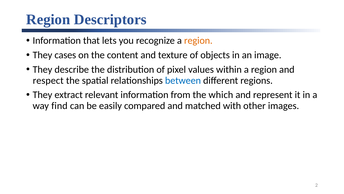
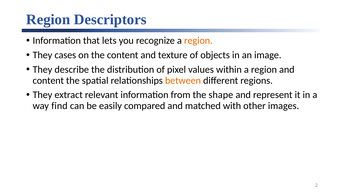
respect: respect -> content (48, 80)
between colour: blue -> orange (183, 80)
which: which -> shape (221, 95)
